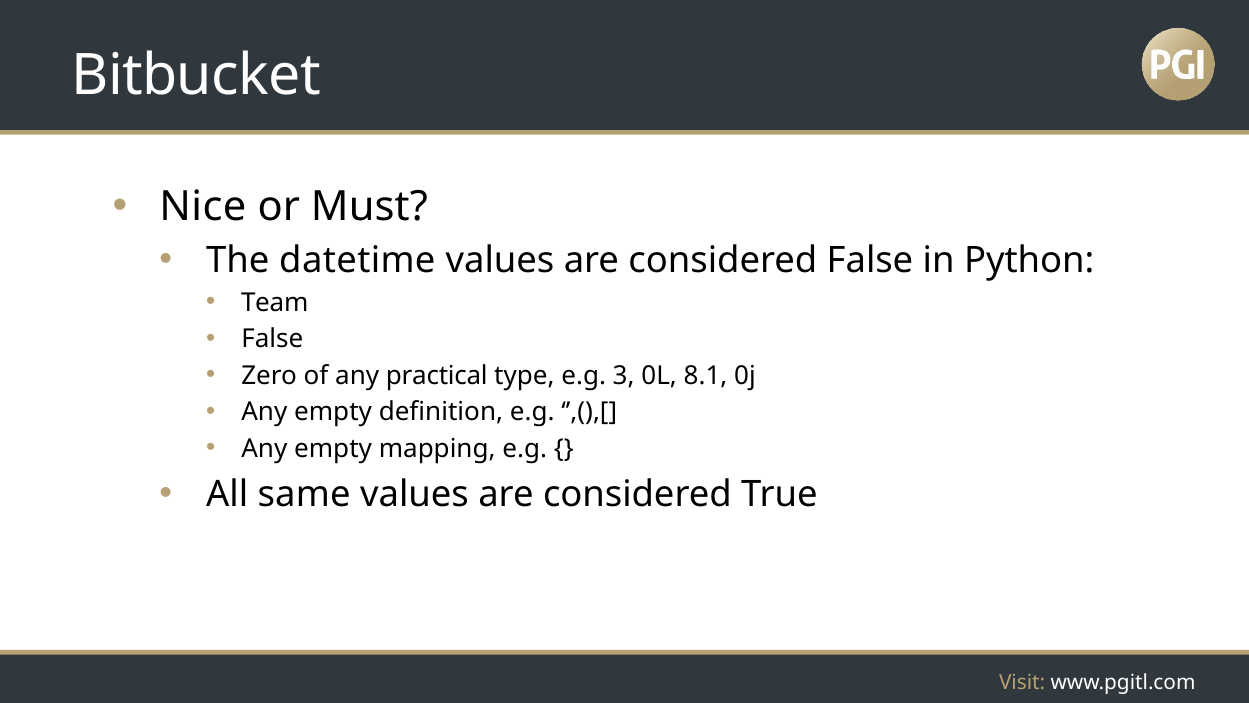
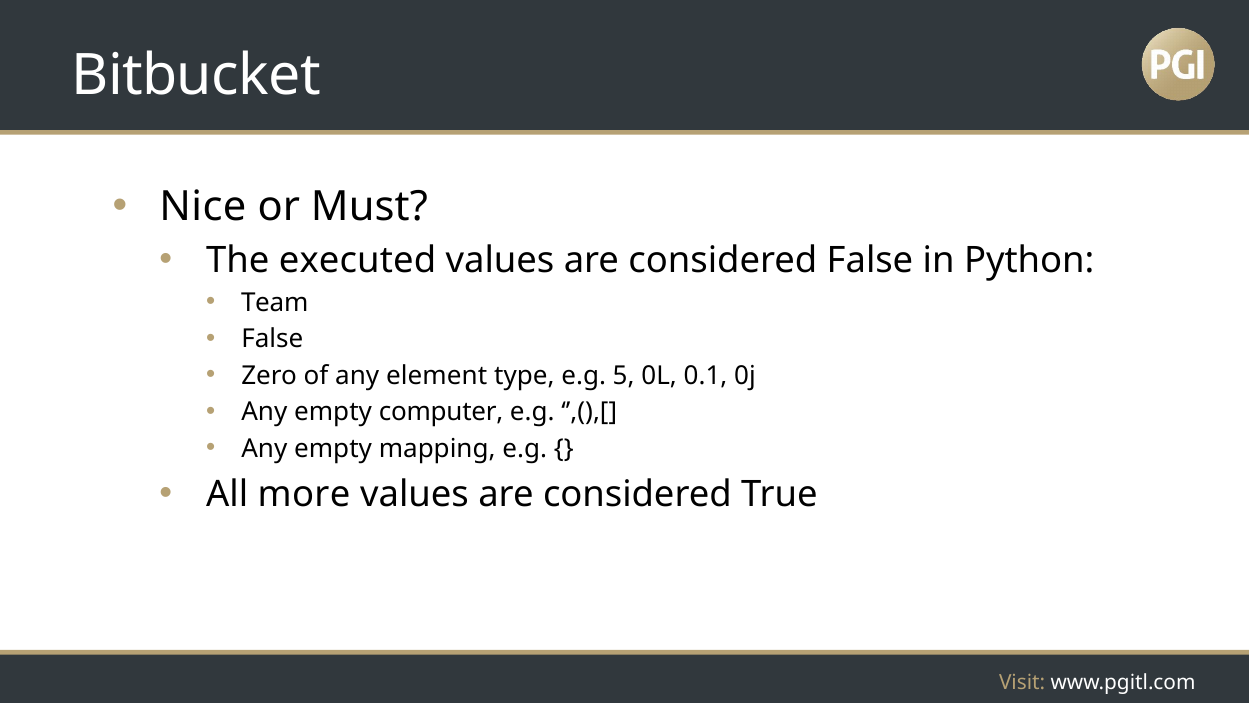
datetime: datetime -> executed (358, 261)
practical: practical -> element (437, 375)
3: 3 -> 5 (624, 375)
8.1: 8.1 -> 0.1 (706, 375)
definition: definition -> computer (441, 412)
same: same -> more (304, 494)
